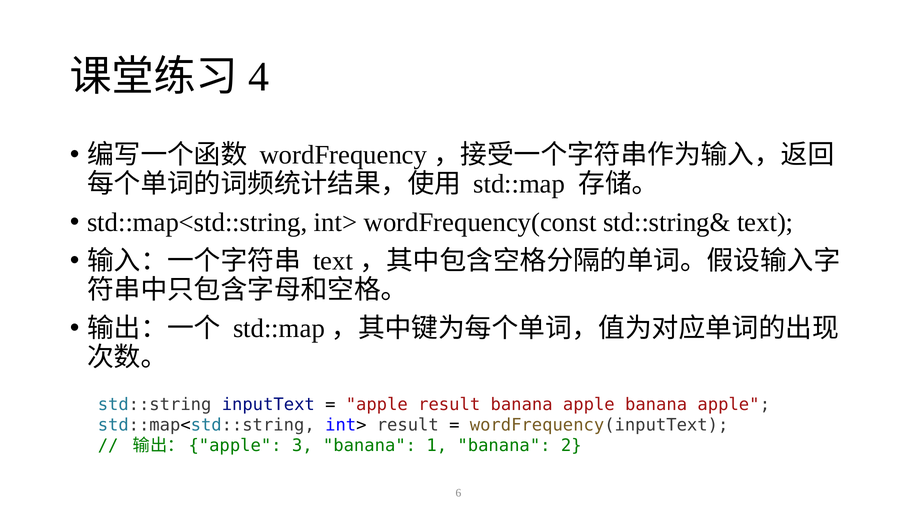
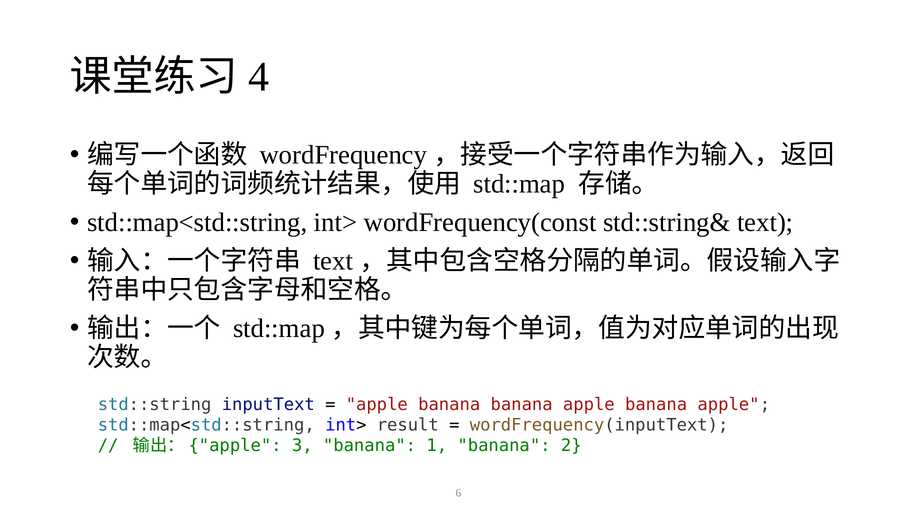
result: result -> banana (449, 404)
